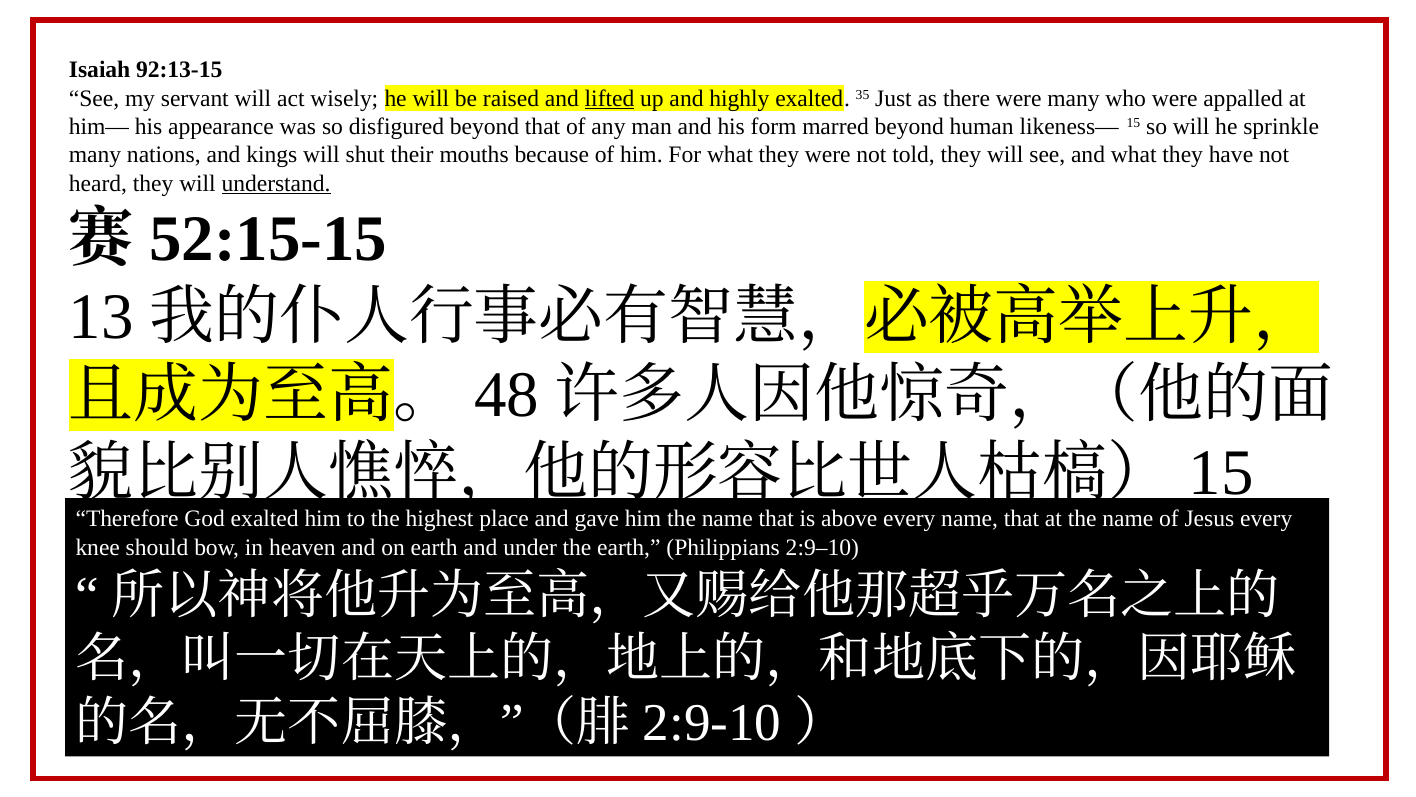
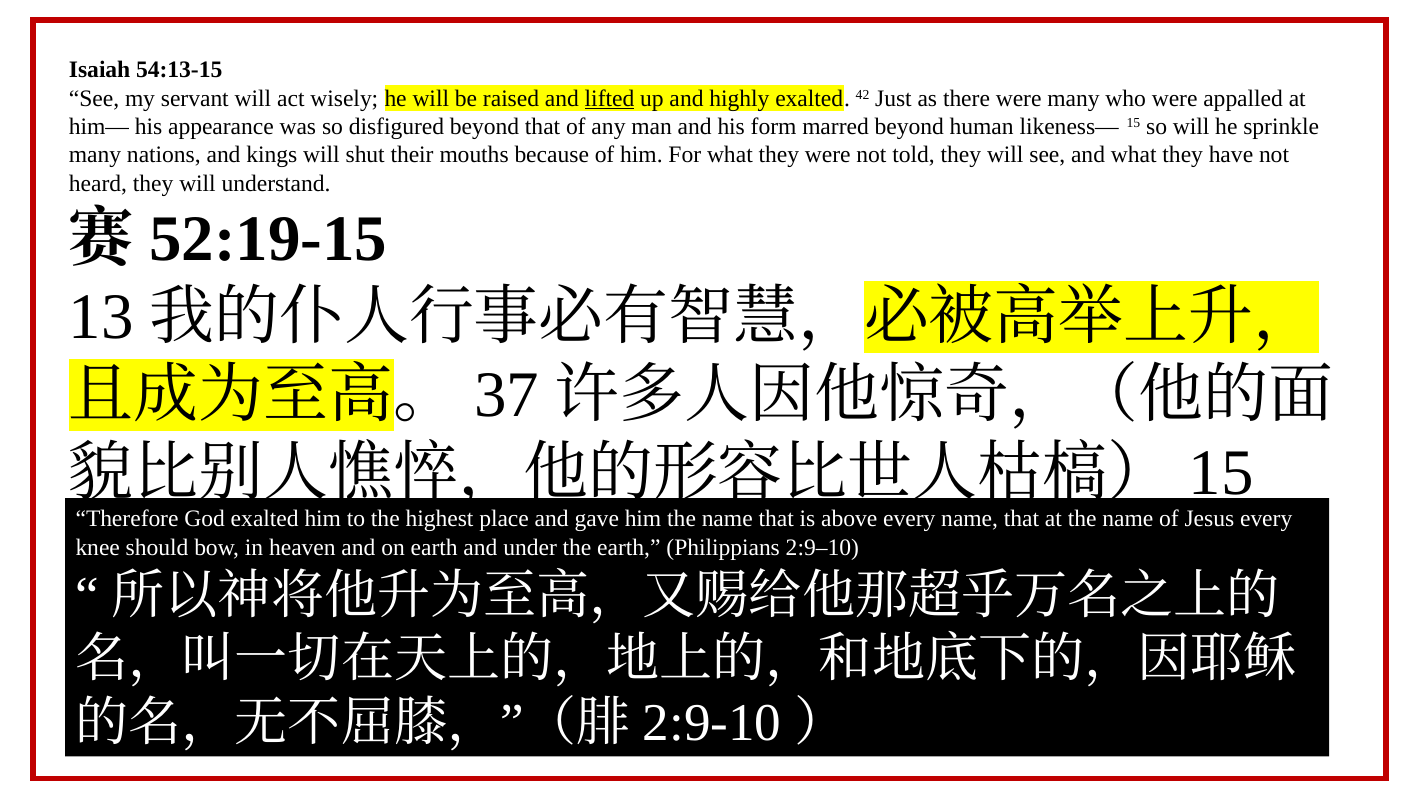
92:13-15: 92:13-15 -> 54:13-15 (179, 70)
35: 35 -> 42 (863, 94)
understand underline: present -> none (276, 183)
52:15-15: 52:15-15 -> 52:19-15 (268, 239)
48: 48 -> 37 (507, 395)
